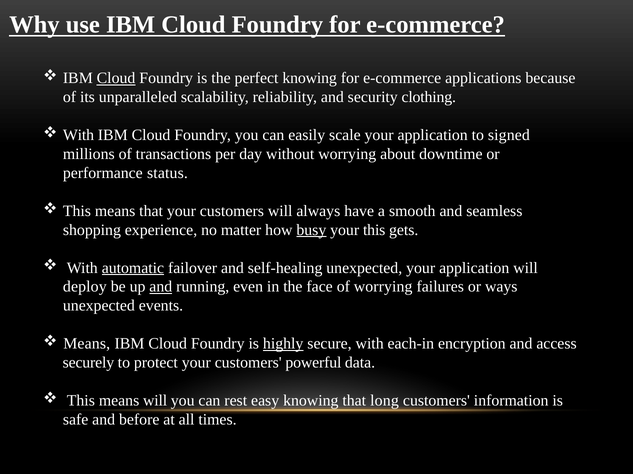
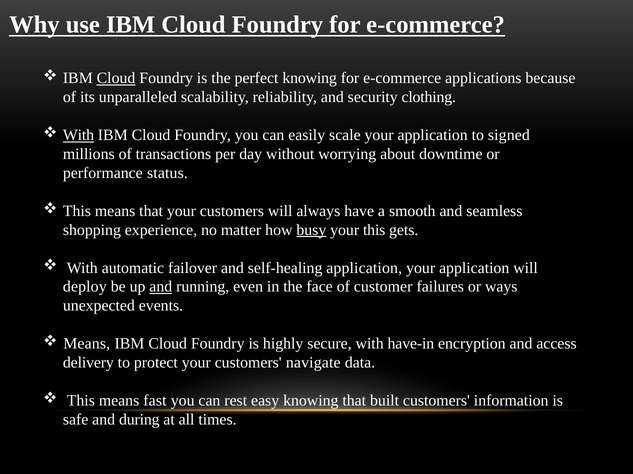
With underline: none -> present (78, 135)
automatic underline: present -> none (133, 268)
self-healing unexpected: unexpected -> application (364, 268)
of worrying: worrying -> customer (383, 287)
highly underline: present -> none (283, 344)
each-in: each-in -> have-in (411, 344)
securely: securely -> delivery (88, 363)
powerful: powerful -> navigate (313, 363)
means will: will -> fast (155, 401)
long: long -> built (385, 401)
before: before -> during (139, 420)
